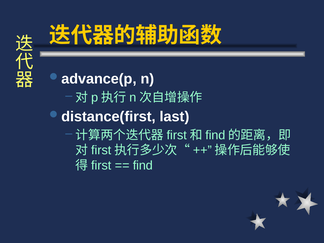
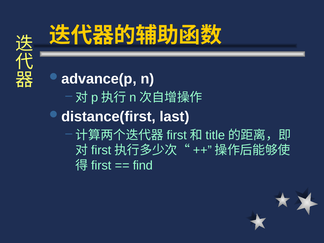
find: find -> title (215, 135)
